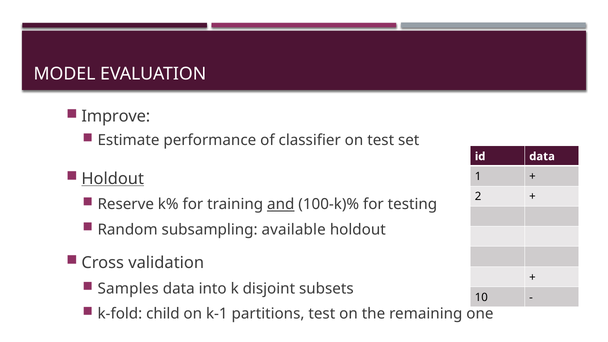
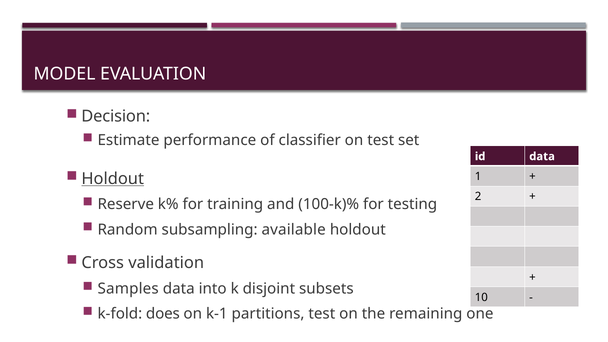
Improve: Improve -> Decision (116, 116)
and underline: present -> none (281, 204)
child: child -> does (163, 314)
